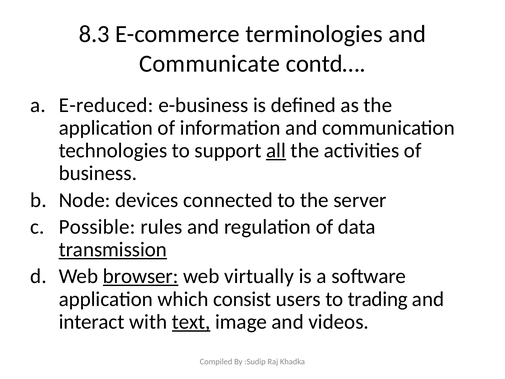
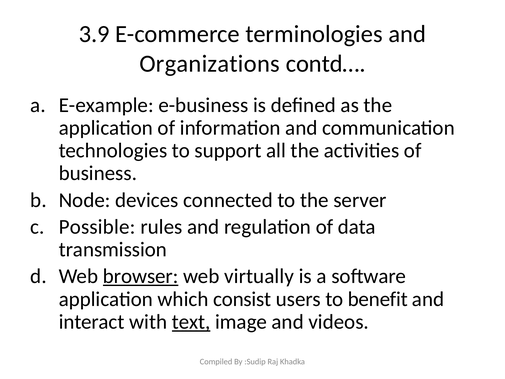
8.3: 8.3 -> 3.9 (94, 34)
Communicate: Communicate -> Organizations (210, 64)
E-reduced: E-reduced -> E-example (106, 105)
all underline: present -> none (276, 150)
transmission underline: present -> none (113, 249)
trading: trading -> benefit (378, 299)
